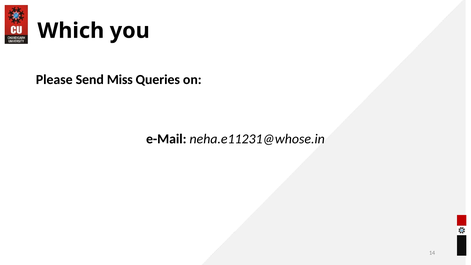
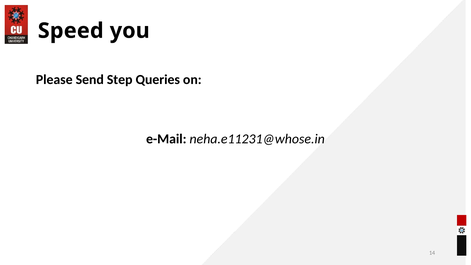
Which: Which -> Speed (71, 31)
Miss: Miss -> Step (120, 80)
